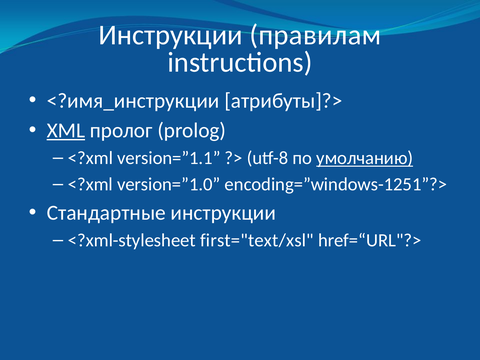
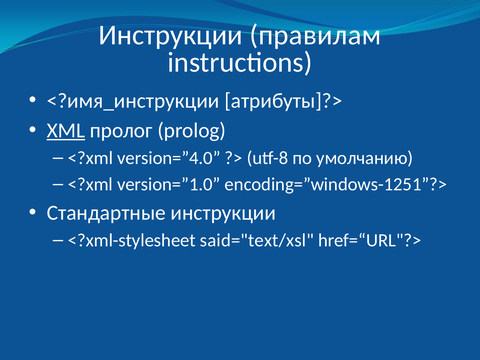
version=”1.1: version=”1.1 -> version=”4.0 (169, 158)
умолчанию underline: present -> none (365, 158)
first="text/xsl: first="text/xsl -> said="text/xsl (257, 240)
